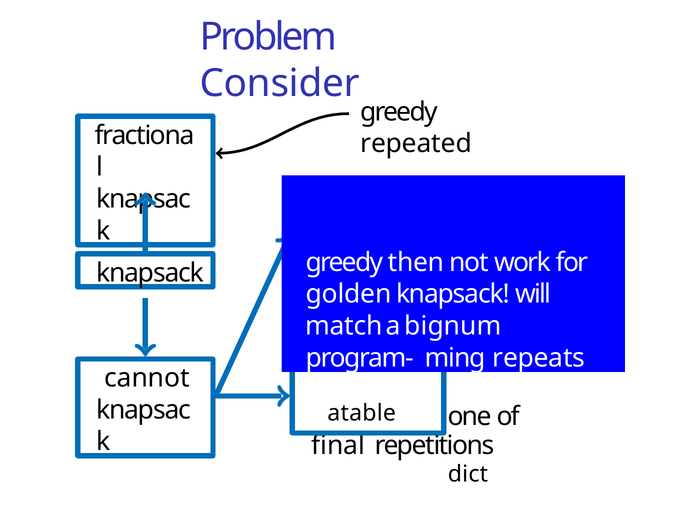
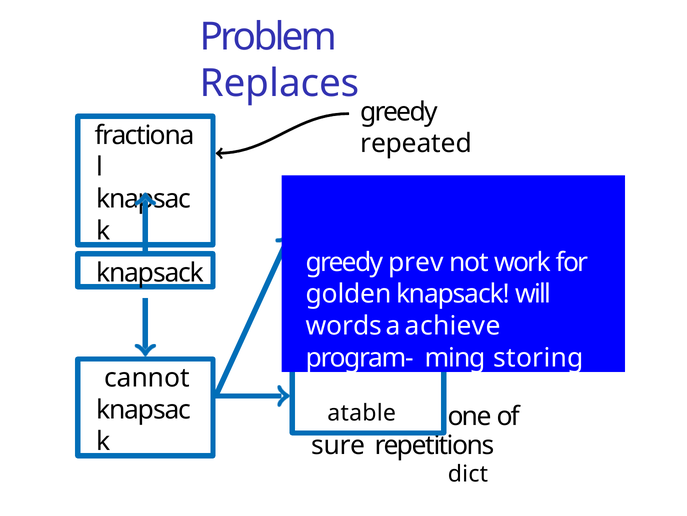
Consider: Consider -> Replaces (280, 83)
then: then -> prev (416, 262)
match: match -> words (344, 326)
bignum: bignum -> achieve (453, 326)
repeats: repeats -> storing (538, 358)
final: final -> sure (338, 445)
